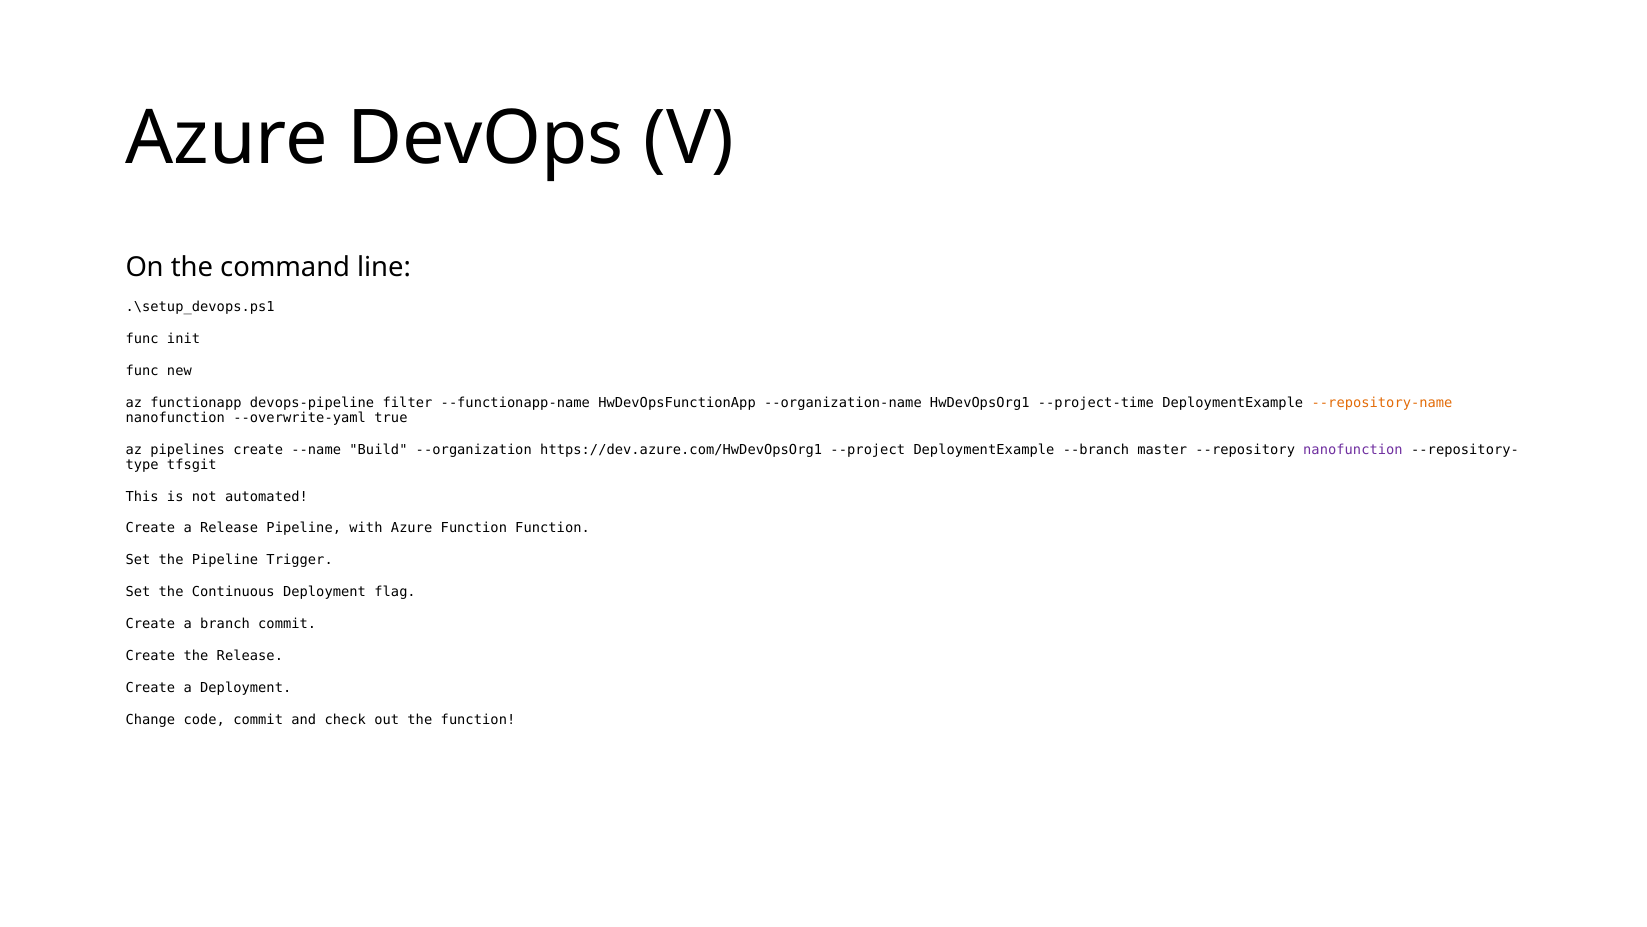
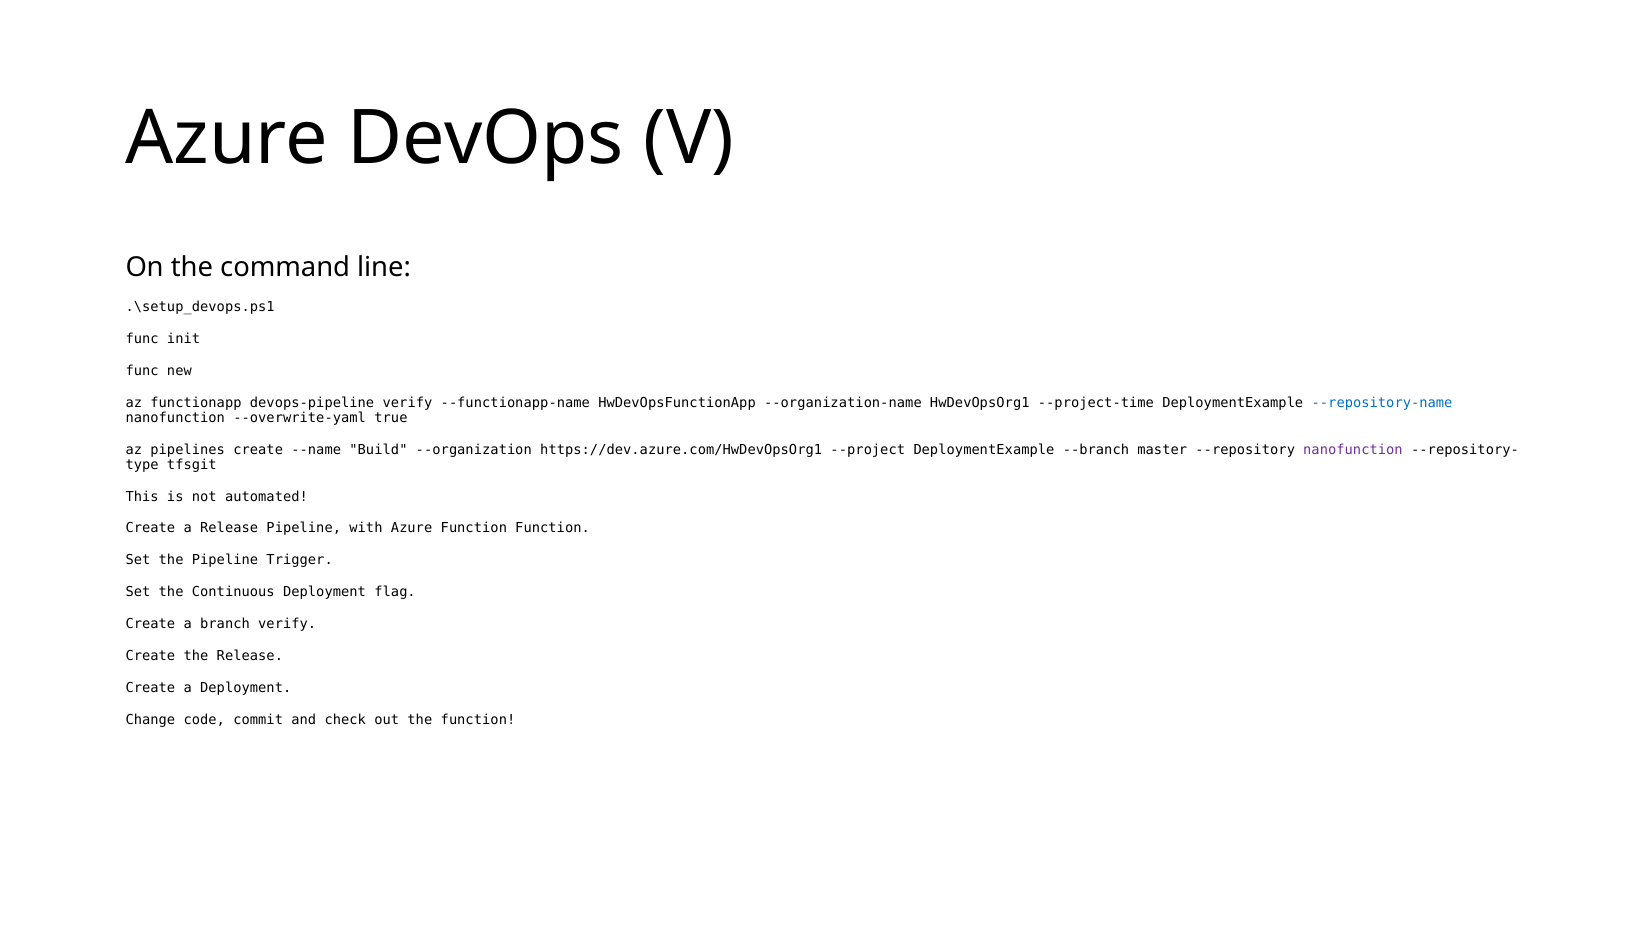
devops-pipeline filter: filter -> verify (407, 403)
--repository-name colour: orange -> blue (1382, 403)
branch commit: commit -> verify (287, 624)
